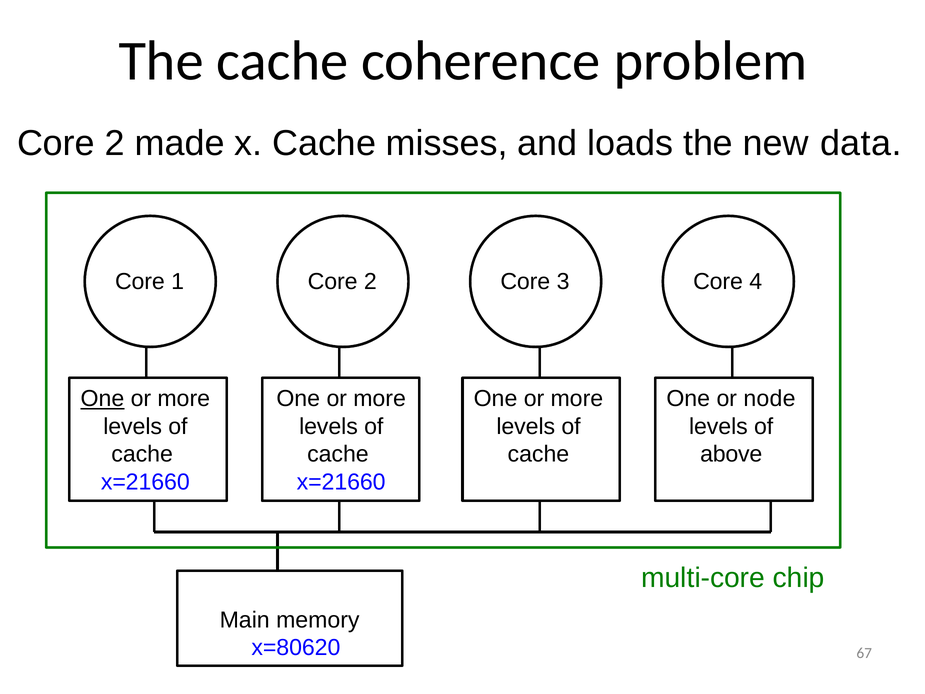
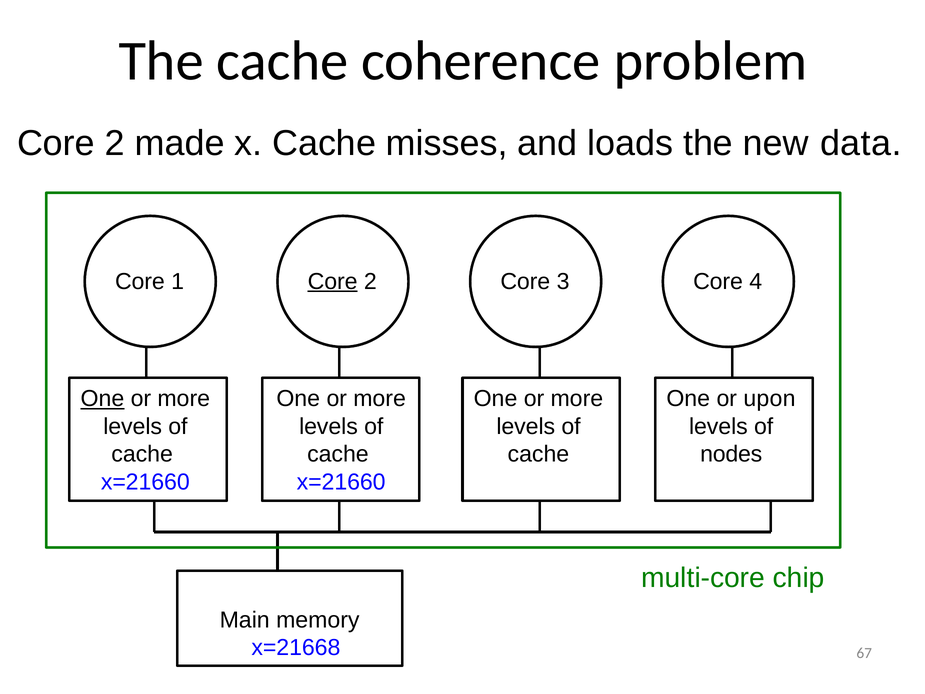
Core underline: none -> present (333, 281)
node: node -> upon (769, 398)
above: above -> nodes (731, 454)
x=80620: x=80620 -> x=21668 (296, 648)
